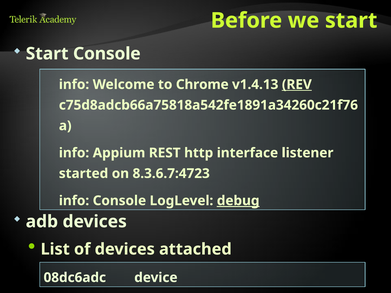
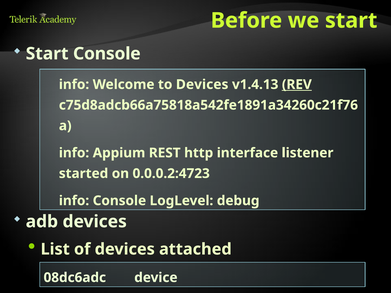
to Chrome: Chrome -> Devices (202, 85)
8.3.6.7:4723: 8.3.6.7:4723 -> 0.0.0.2:4723 (171, 174)
debug underline: present -> none (238, 201)
